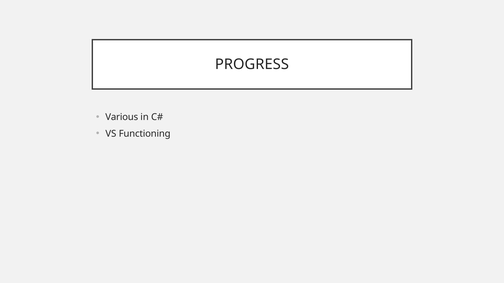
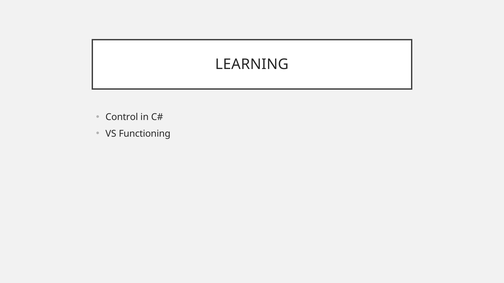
PROGRESS: PROGRESS -> LEARNING (252, 64)
Various: Various -> Control (122, 117)
